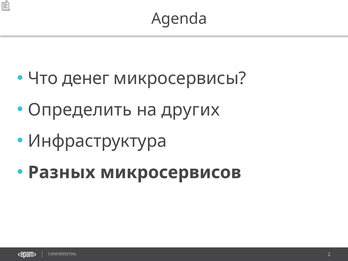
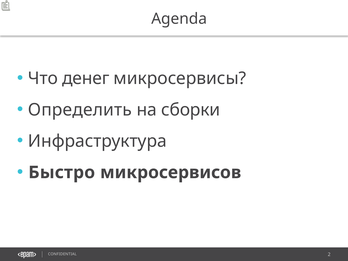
других: других -> сборки (191, 110)
Разных: Разных -> Быстро (62, 172)
